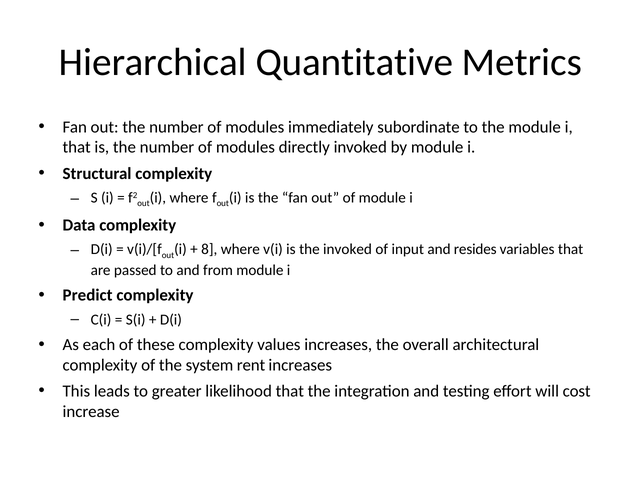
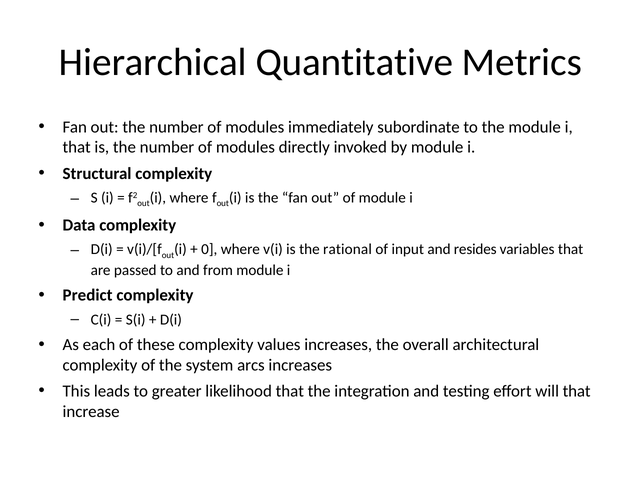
8: 8 -> 0 (209, 249)
the invoked: invoked -> rational (347, 249)
rent: rent -> arcs (251, 365)
will cost: cost -> that (577, 391)
